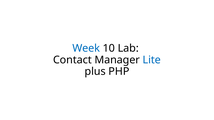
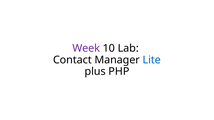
Week colour: blue -> purple (86, 48)
